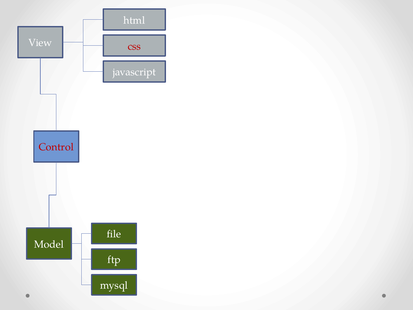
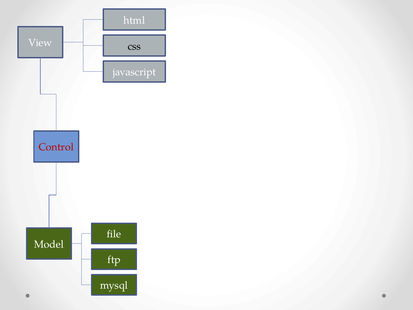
css colour: red -> black (134, 46)
